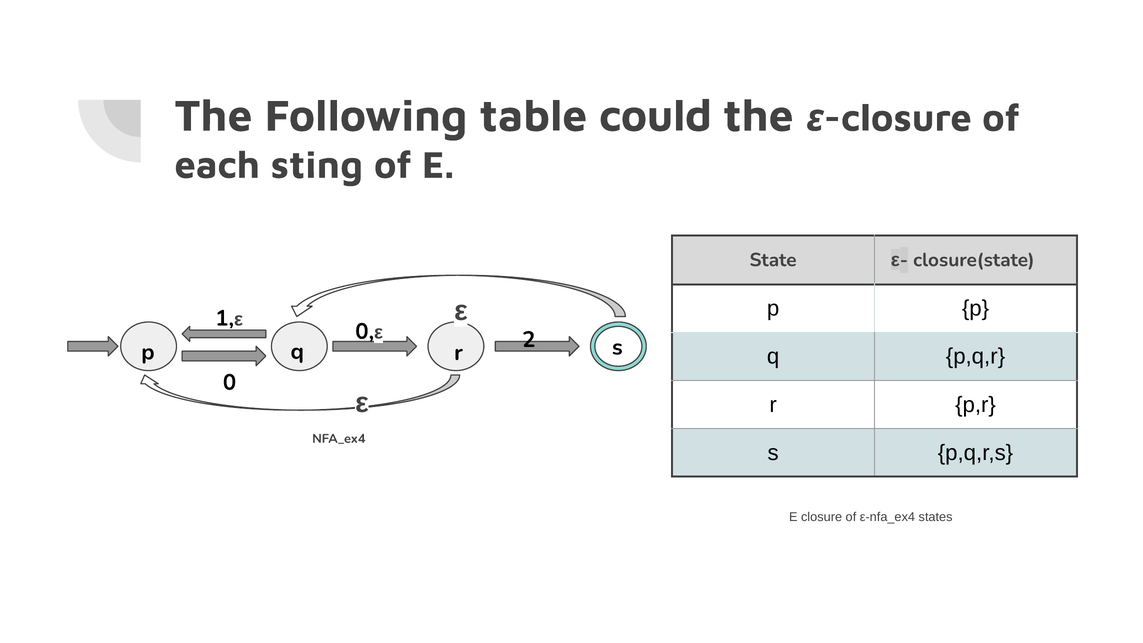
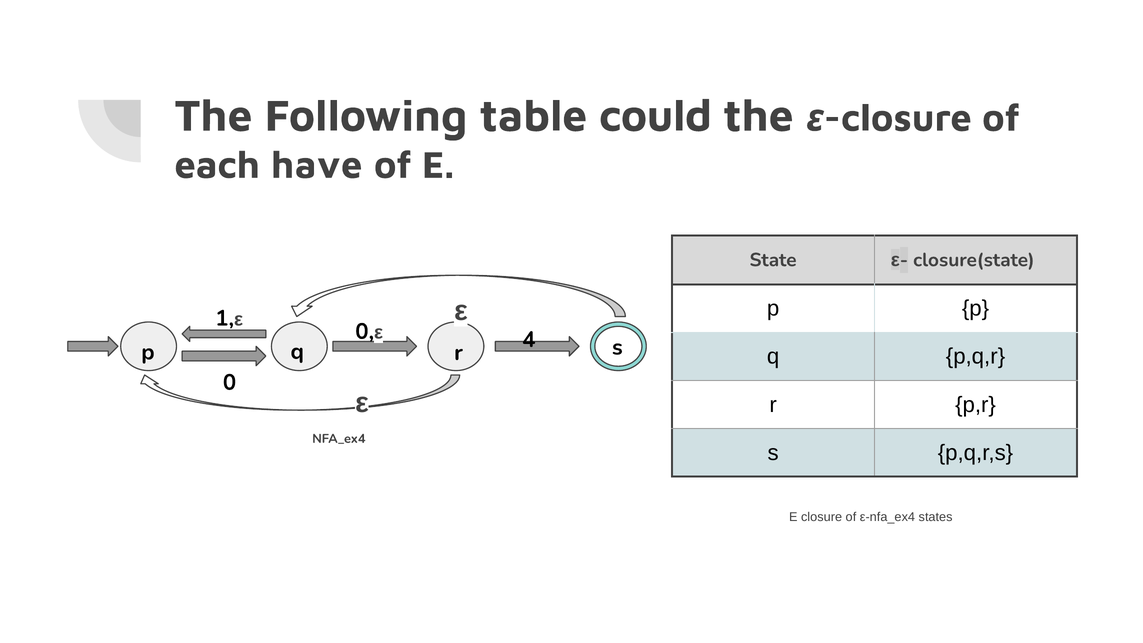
sting: sting -> have (317, 165)
2: 2 -> 4 (529, 340)
